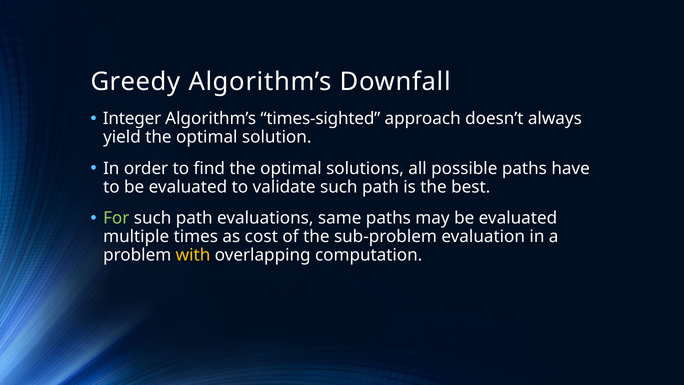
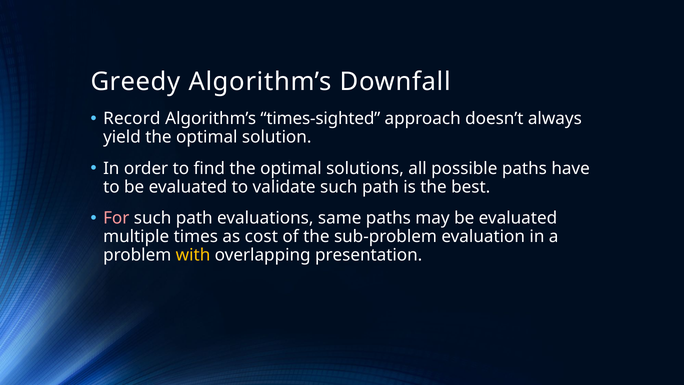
Integer: Integer -> Record (132, 119)
For colour: light green -> pink (116, 218)
computation: computation -> presentation (369, 255)
